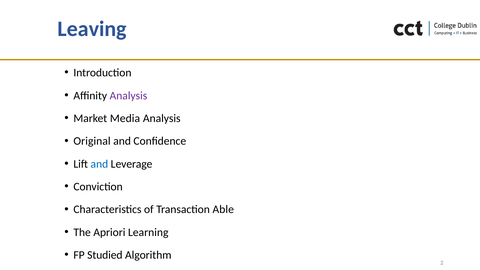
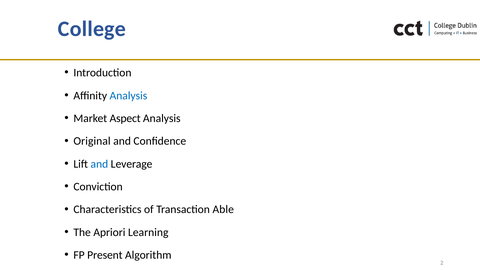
Leaving: Leaving -> College (92, 29)
Analysis colour: purple -> blue (128, 96)
Media: Media -> Aspect (125, 118)
Studied: Studied -> Present (105, 255)
